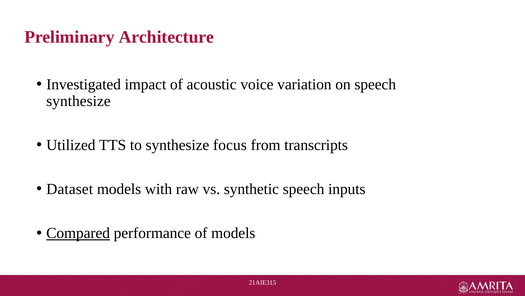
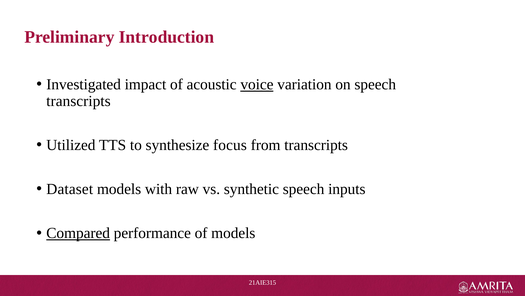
Architecture: Architecture -> Introduction (166, 37)
voice underline: none -> present (257, 84)
synthesize: synthesize -> transcripts (78, 101)
